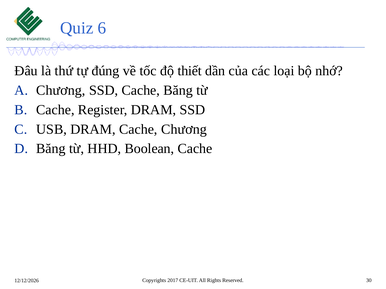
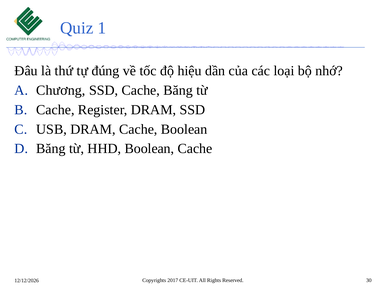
6: 6 -> 1 (102, 28)
thiết: thiết -> hiệu (190, 71)
Cache Chương: Chương -> Boolean (184, 129)
